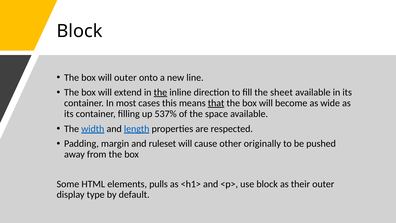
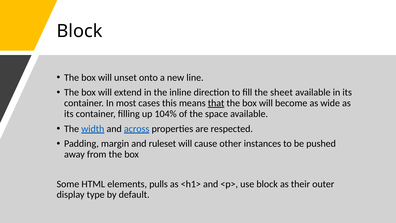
will outer: outer -> unset (125, 77)
the underline: present -> none (160, 92)
537%: 537% -> 104% (166, 114)
length: length -> across (137, 129)
originally: originally -> instances (262, 143)
